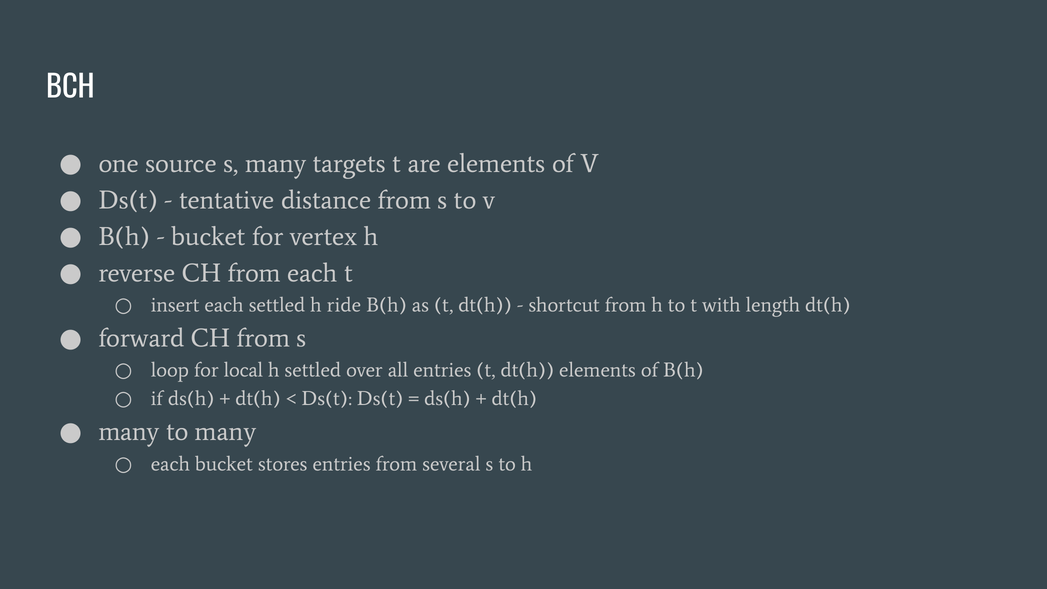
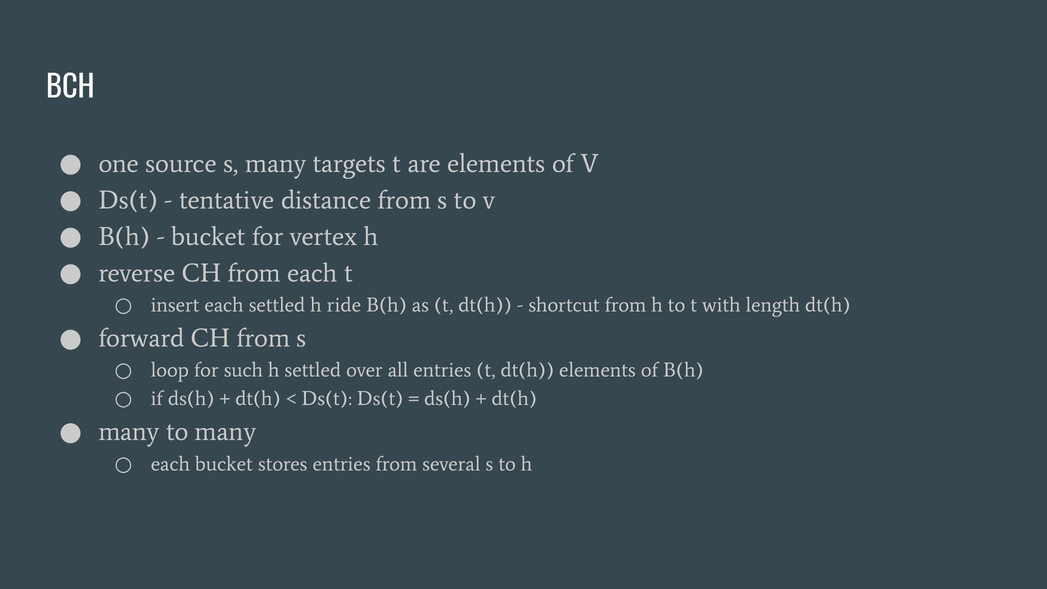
local: local -> such (243, 370)
